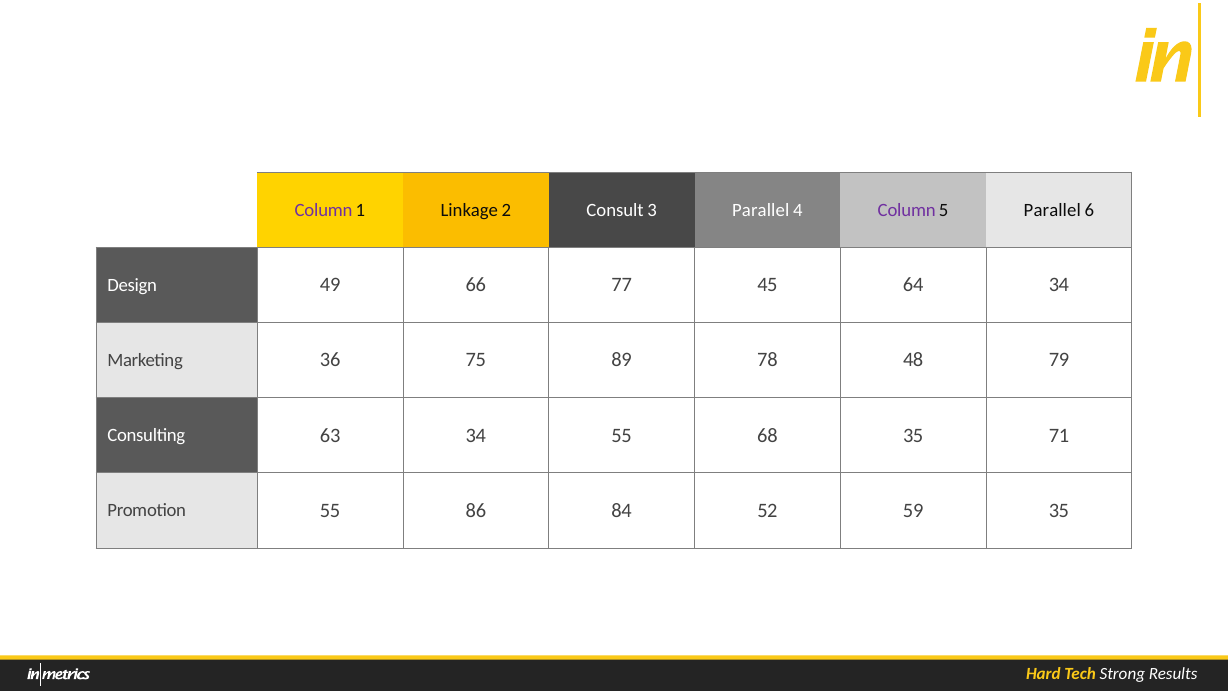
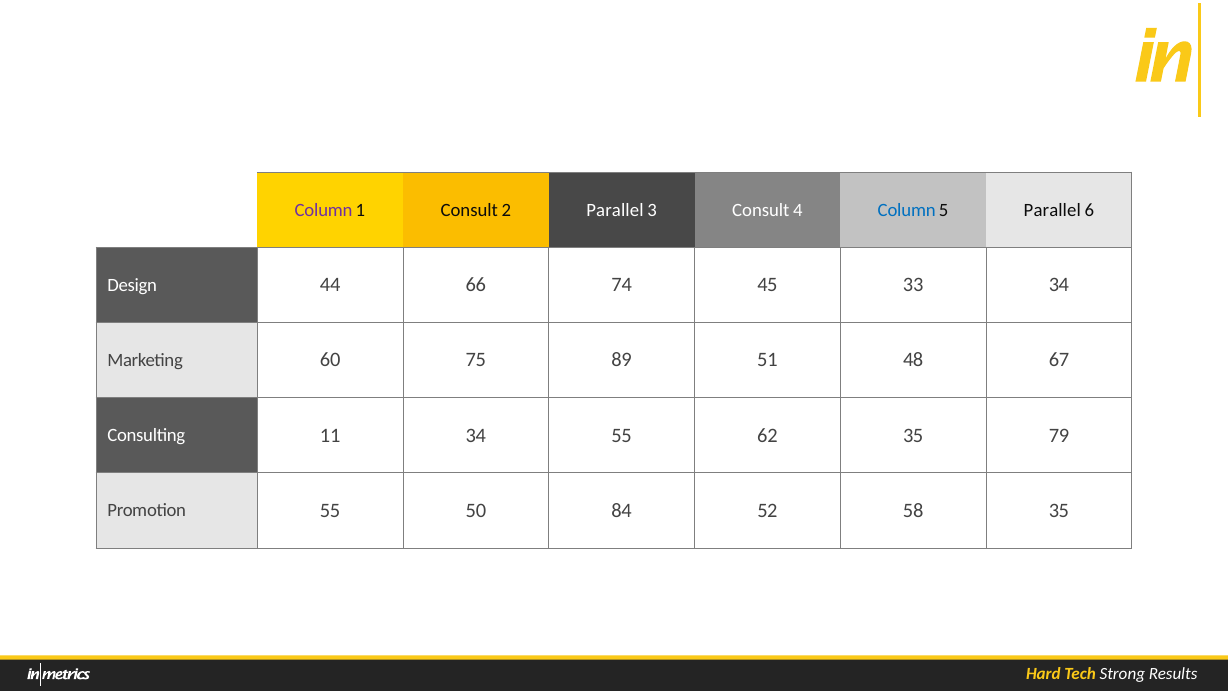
1 Linkage: Linkage -> Consult (469, 210)
2 Consult: Consult -> Parallel (615, 210)
3 Parallel: Parallel -> Consult (761, 210)
Column colour: purple -> blue (907, 210)
49: 49 -> 44 (330, 285)
77: 77 -> 74 (622, 285)
64: 64 -> 33 (913, 285)
36: 36 -> 60 (330, 360)
78: 78 -> 51 (767, 360)
79: 79 -> 67 (1059, 360)
63: 63 -> 11 (330, 435)
68: 68 -> 62 (767, 435)
71: 71 -> 79 (1059, 435)
86: 86 -> 50 (476, 510)
59: 59 -> 58 (913, 510)
